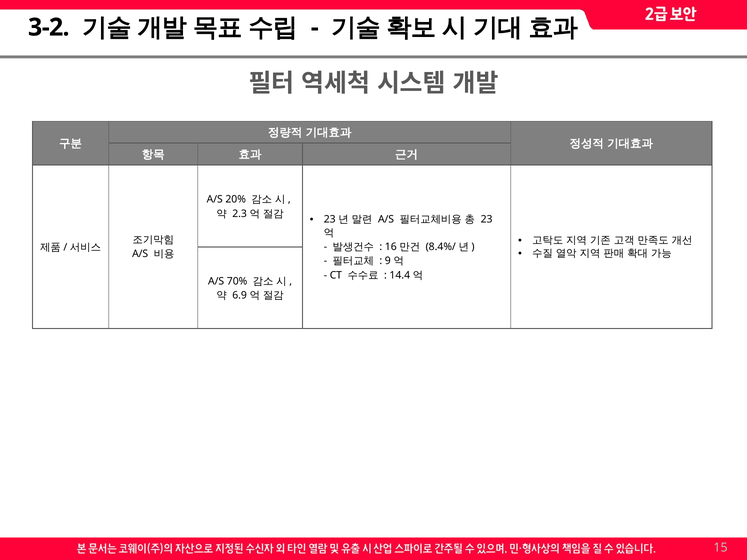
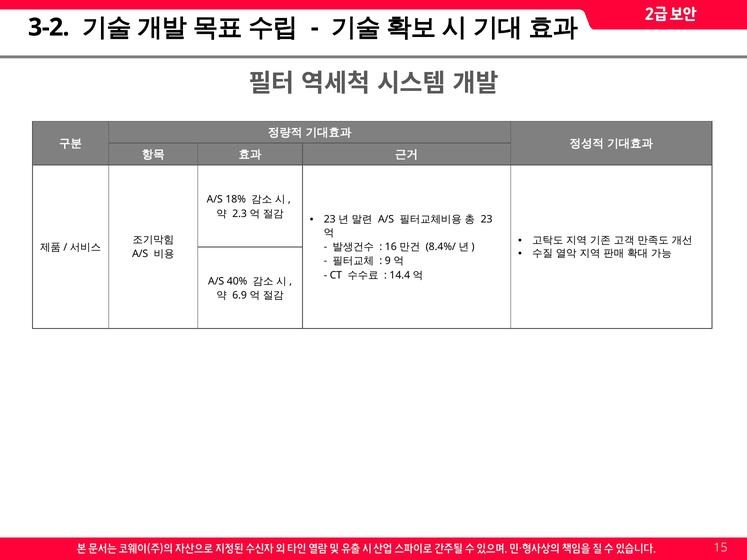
20%: 20% -> 18% (236, 199)
70%: 70% -> 40% (237, 281)
